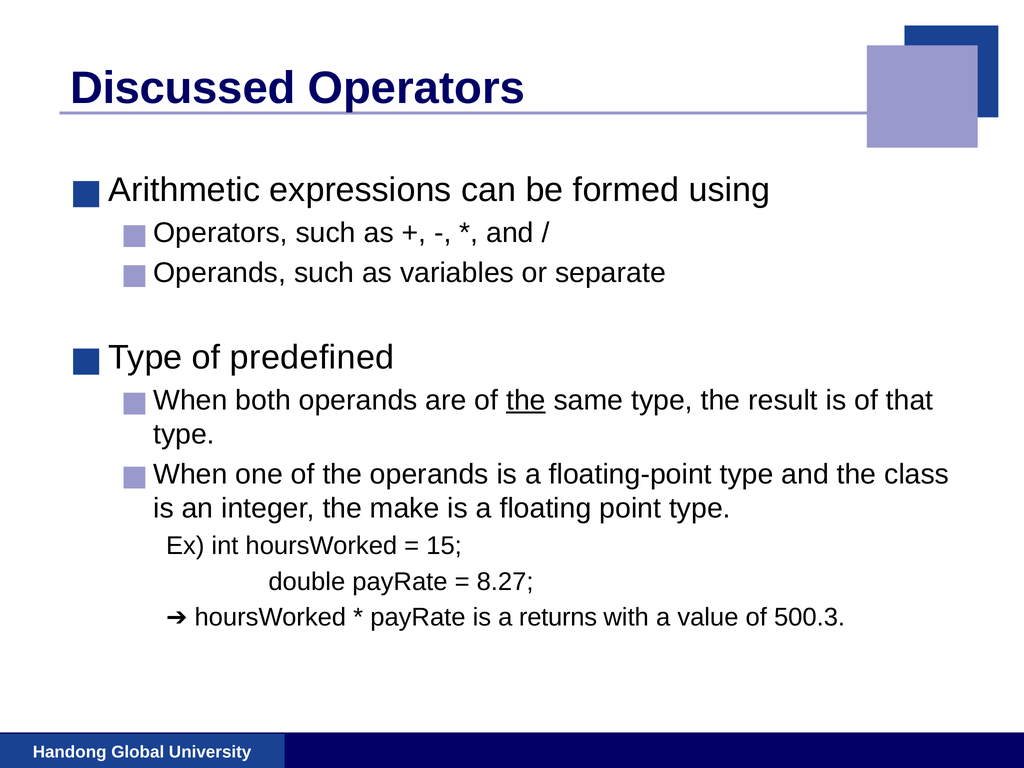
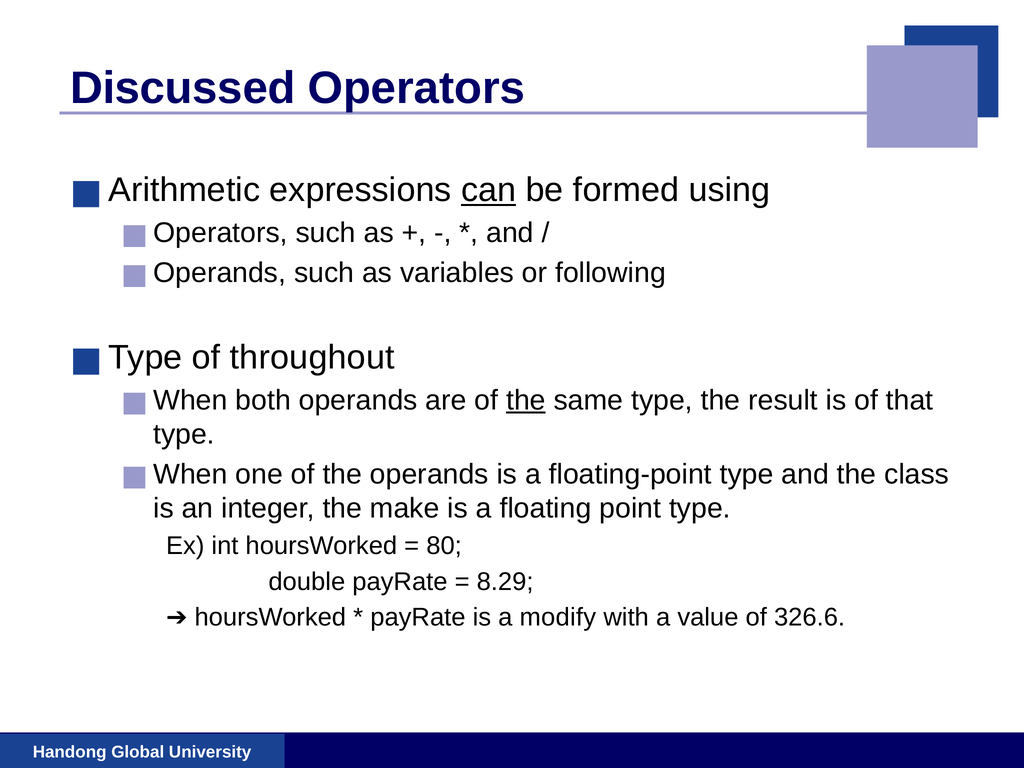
can underline: none -> present (489, 190)
separate: separate -> following (610, 273)
predefined: predefined -> throughout (312, 357)
15: 15 -> 80 (444, 546)
8.27: 8.27 -> 8.29 (505, 582)
returns: returns -> modify (558, 617)
500.3: 500.3 -> 326.6 (810, 617)
